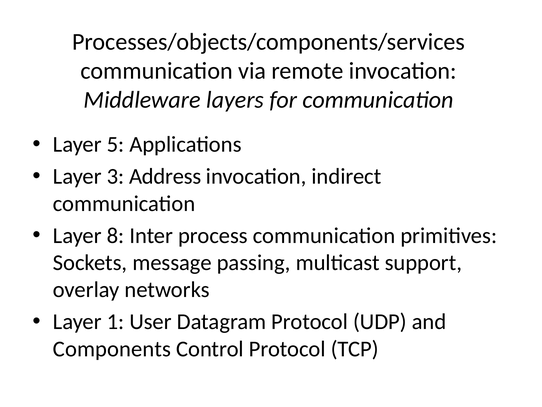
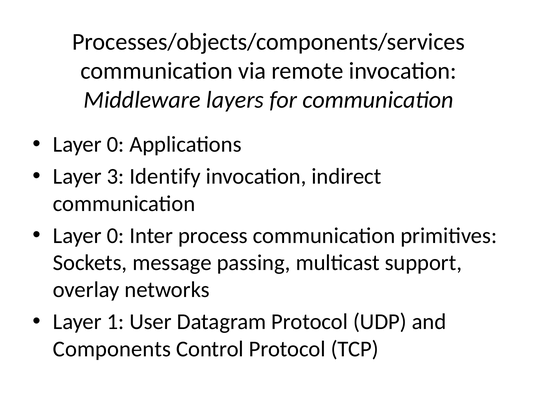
5: 5 -> 0 (116, 144)
Address: Address -> Identify (165, 176)
8: 8 -> 0 (116, 235)
